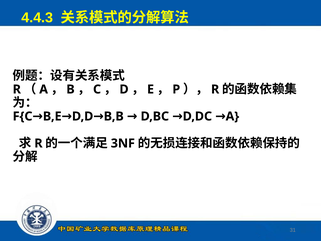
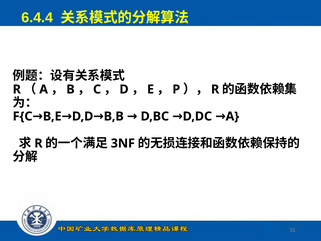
4.4.3: 4.4.3 -> 6.4.4 (37, 18)
